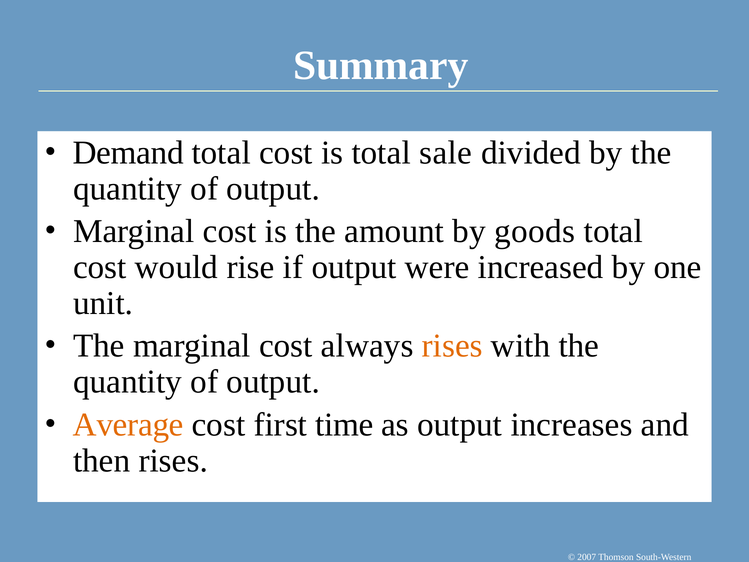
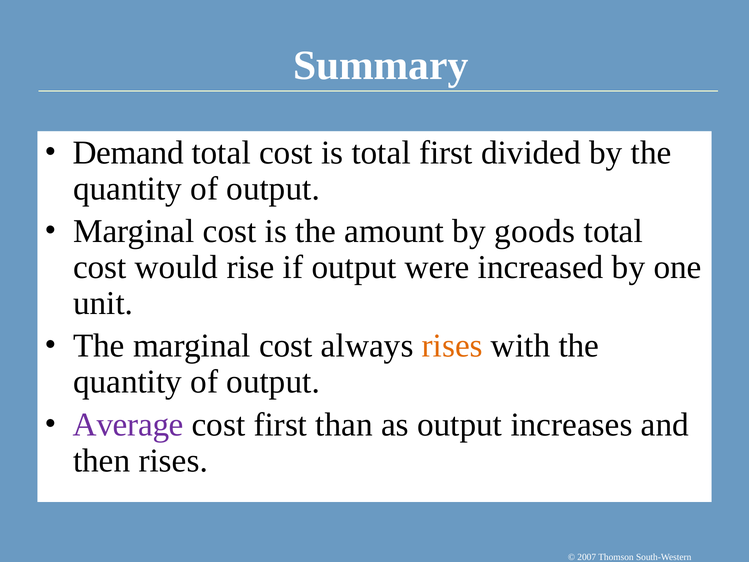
total sale: sale -> first (446, 153)
Average colour: orange -> purple (128, 424)
time: time -> than (344, 424)
